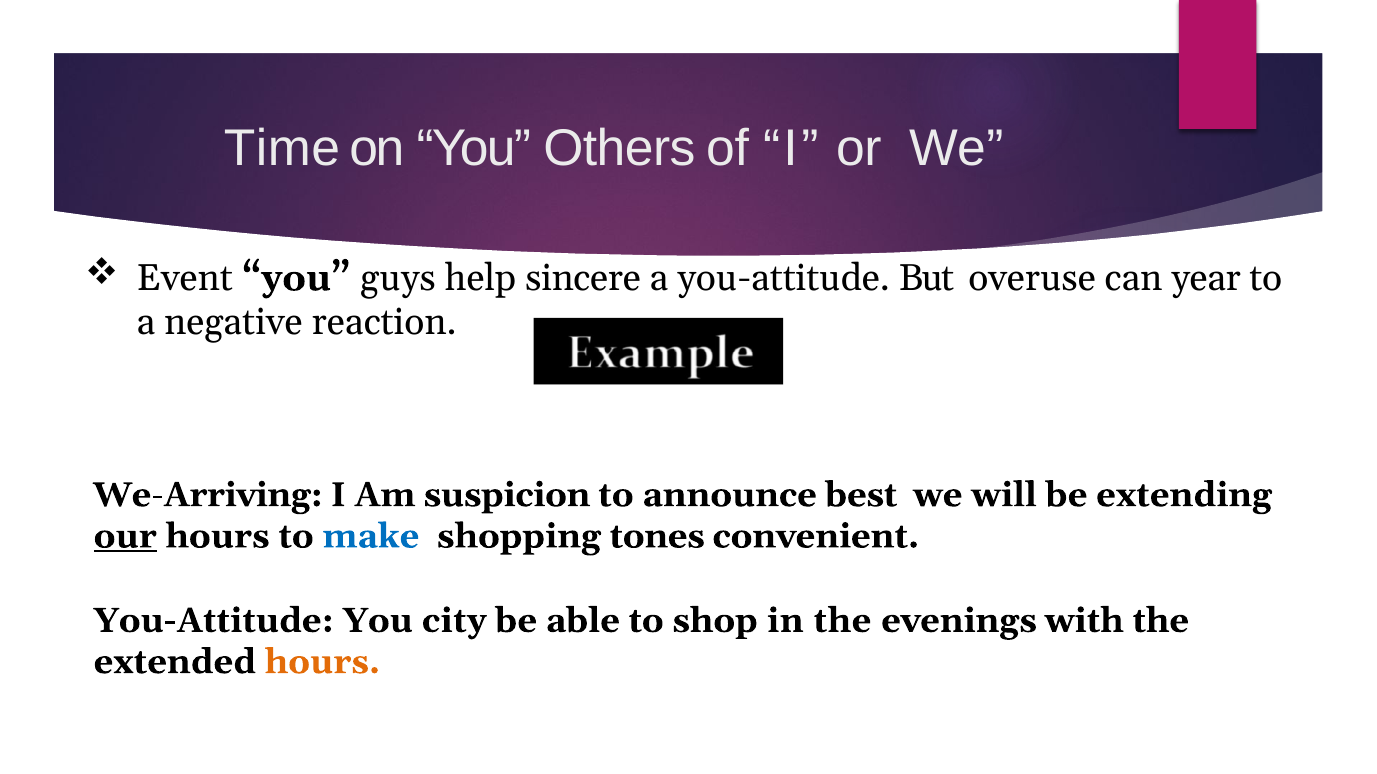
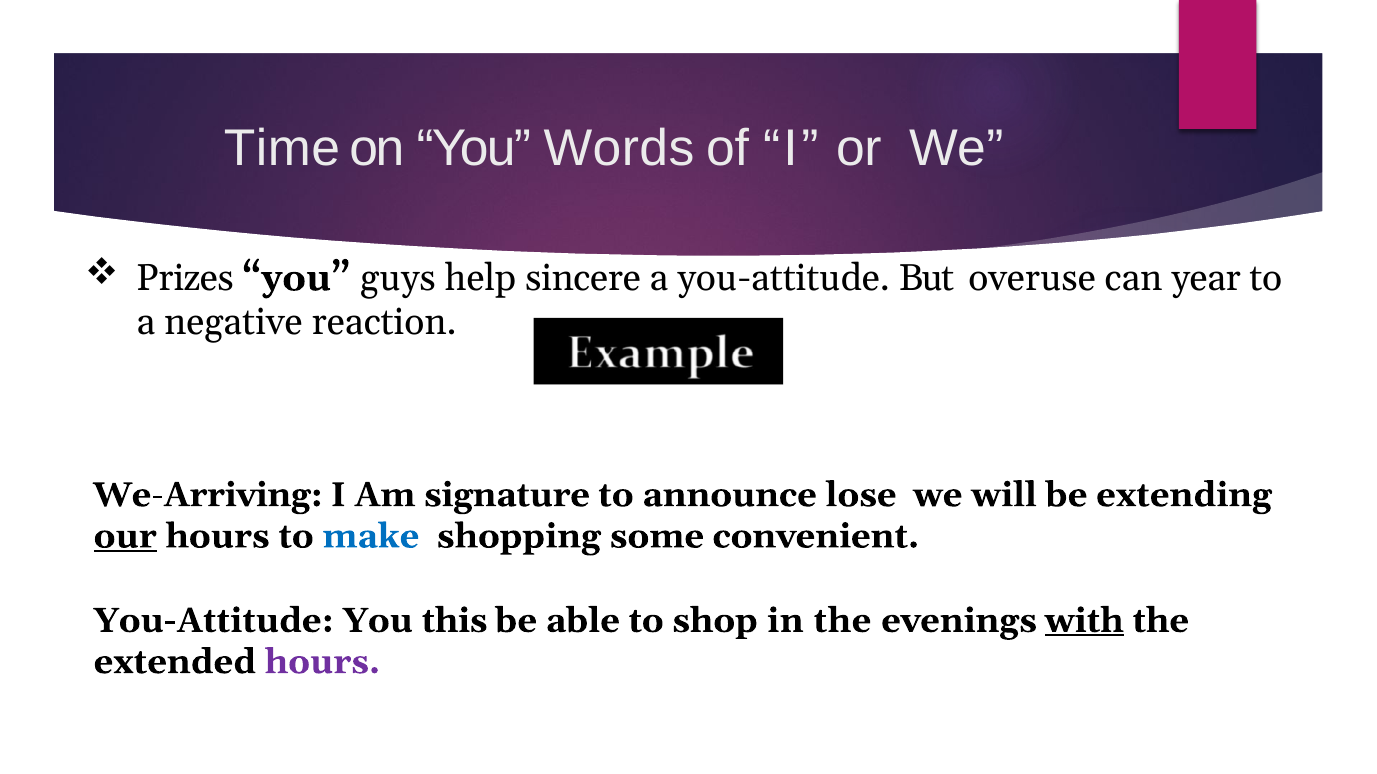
Others: Others -> Words (619, 148)
Event: Event -> Prizes (185, 278)
suspicion: suspicion -> signature (507, 495)
best: best -> lose (861, 495)
tones: tones -> some (657, 537)
city: city -> this (455, 621)
with underline: none -> present (1084, 621)
hours colour: orange -> purple (322, 662)
